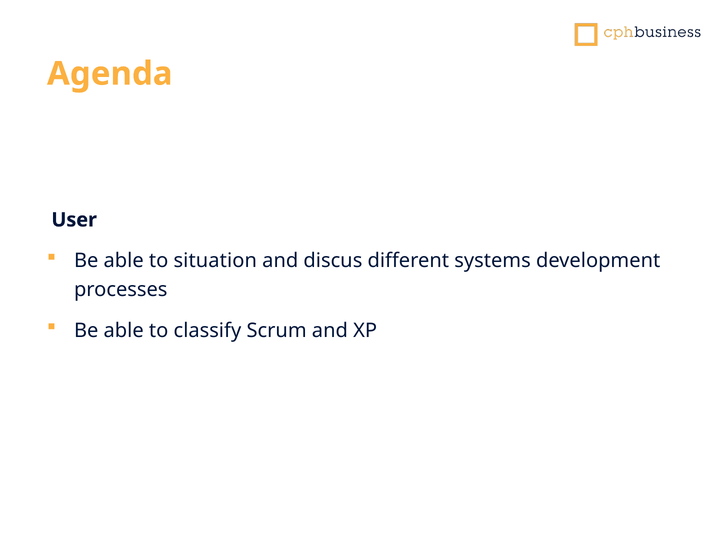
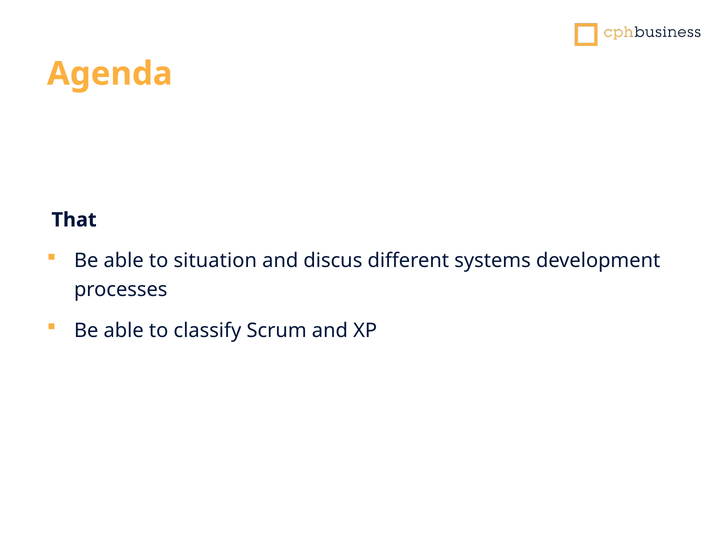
User: User -> That (74, 220)
